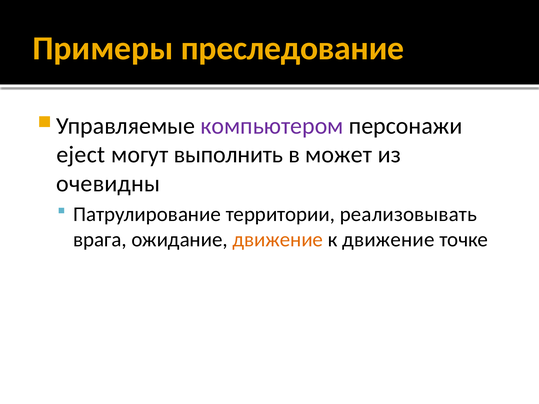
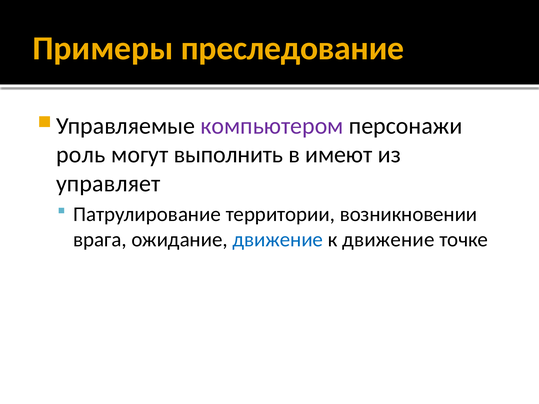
eject: eject -> роль (81, 155)
может: может -> имеют (339, 155)
очевидны: очевидны -> управляет (108, 184)
реализовывать: реализовывать -> возникновении (409, 215)
движение colour: orange -> blue (278, 240)
